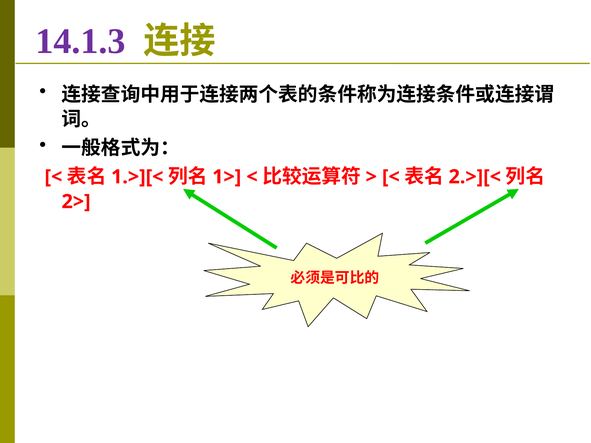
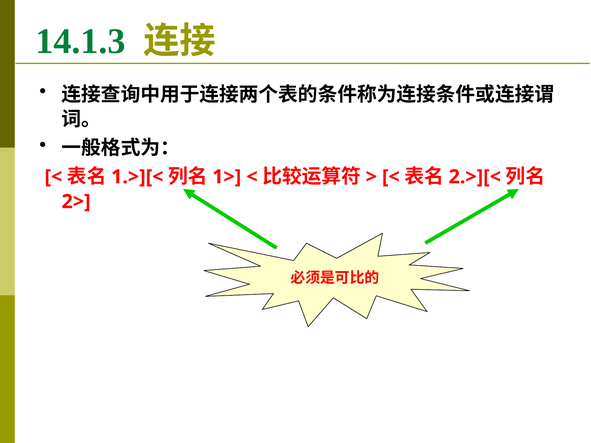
14.1.3 colour: purple -> green (81, 41)
